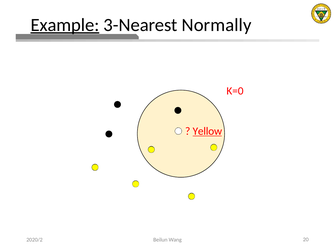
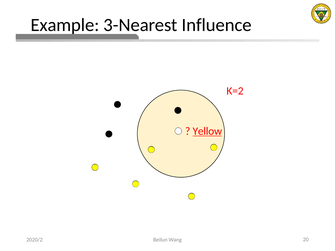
Example underline: present -> none (65, 25)
Normally: Normally -> Influence (217, 25)
K=0: K=0 -> K=2 (235, 91)
